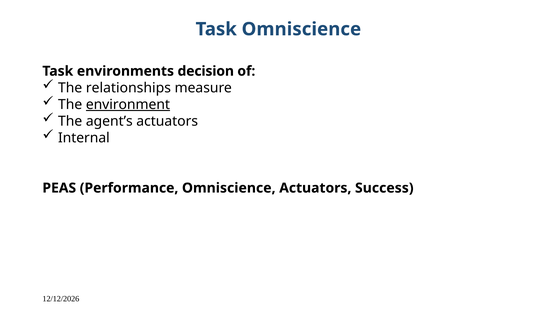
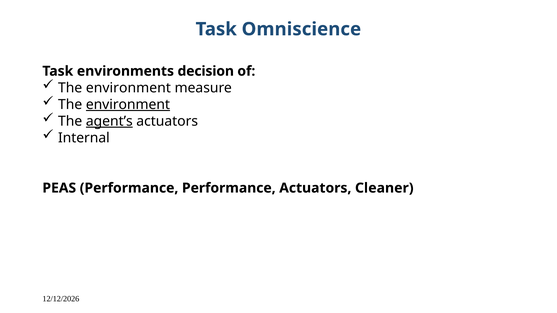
relationships: relationships -> environment (128, 88)
agent’s underline: none -> present (109, 121)
Performance Omniscience: Omniscience -> Performance (229, 188)
Success: Success -> Cleaner (384, 188)
